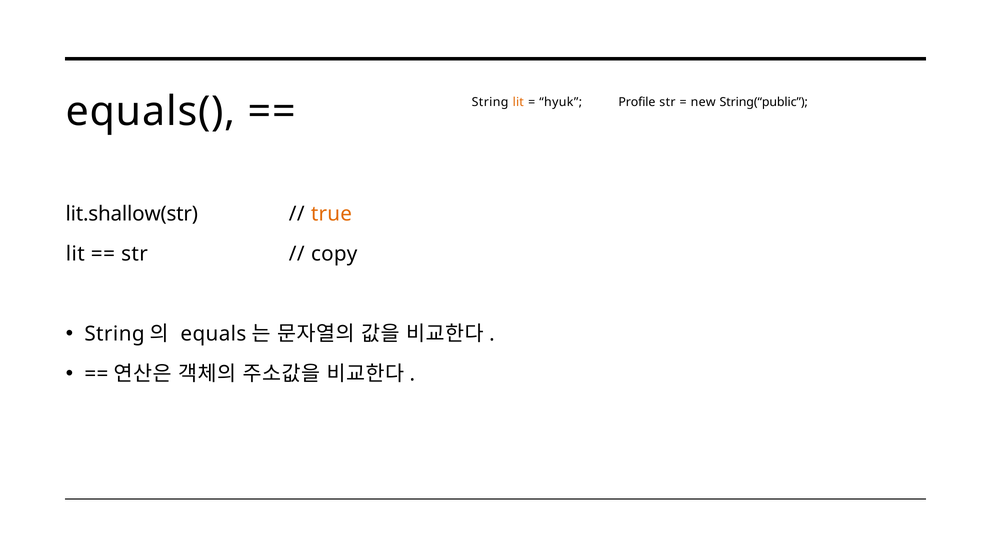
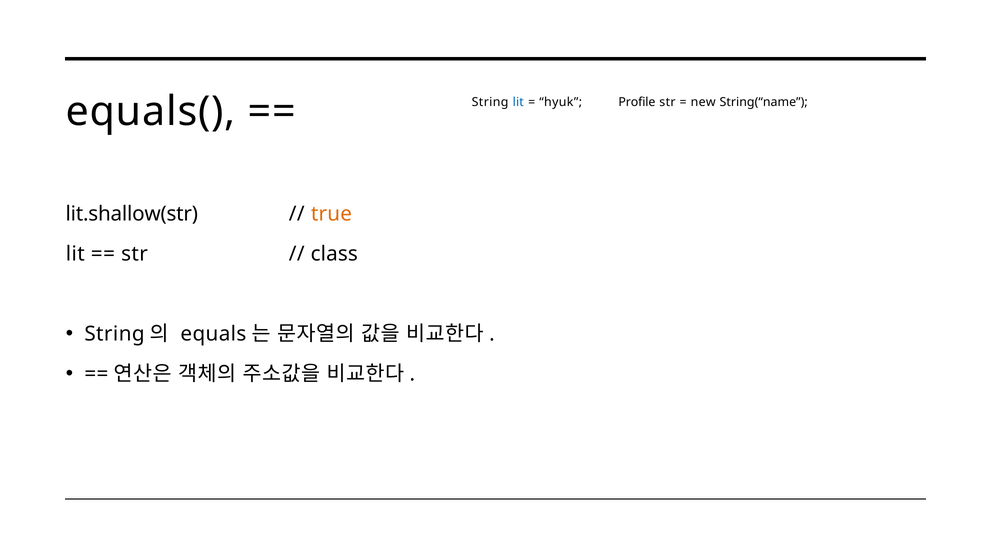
lit colour: orange -> blue (518, 102)
String(“public: String(“public -> String(“name (764, 102)
copy: copy -> class (334, 254)
